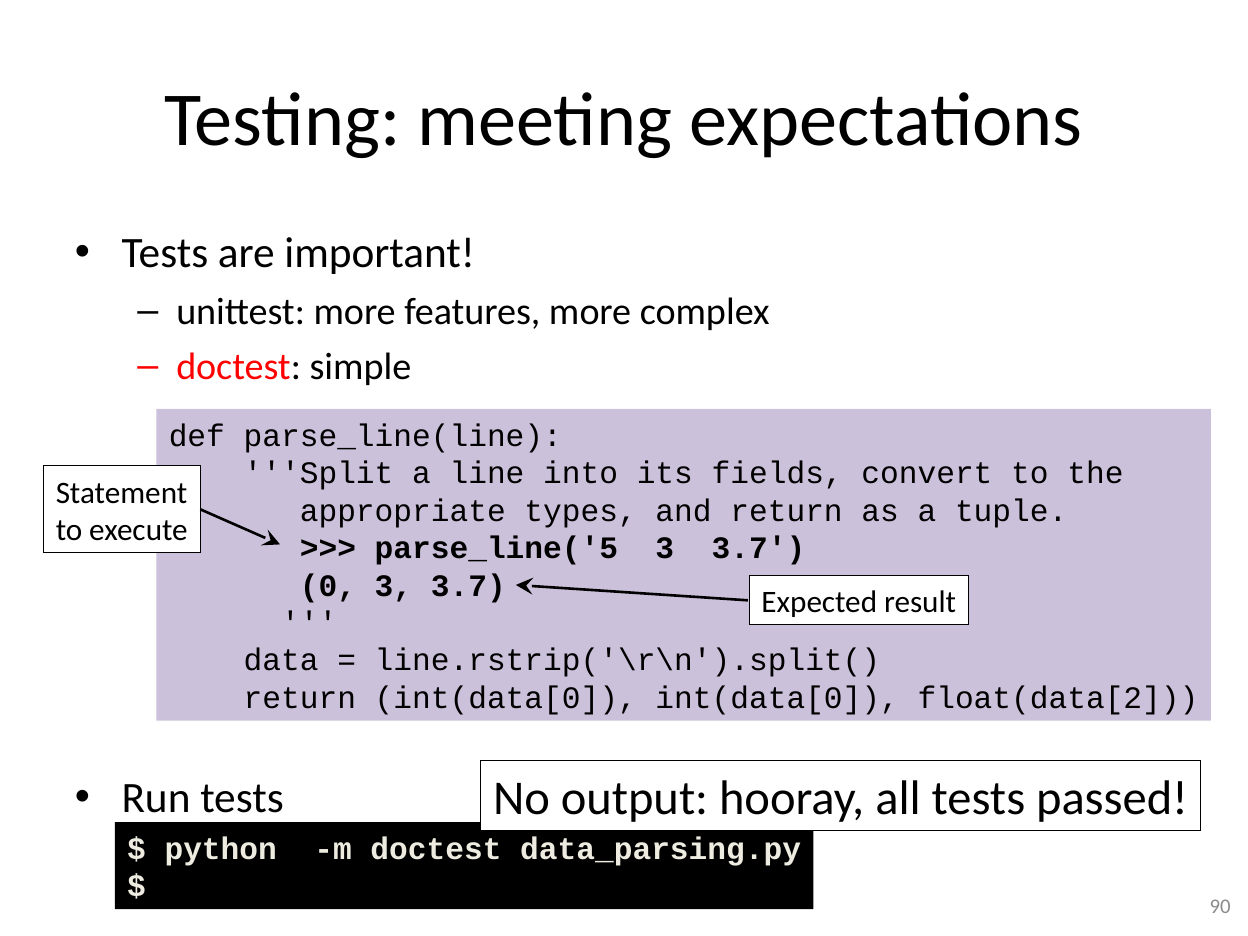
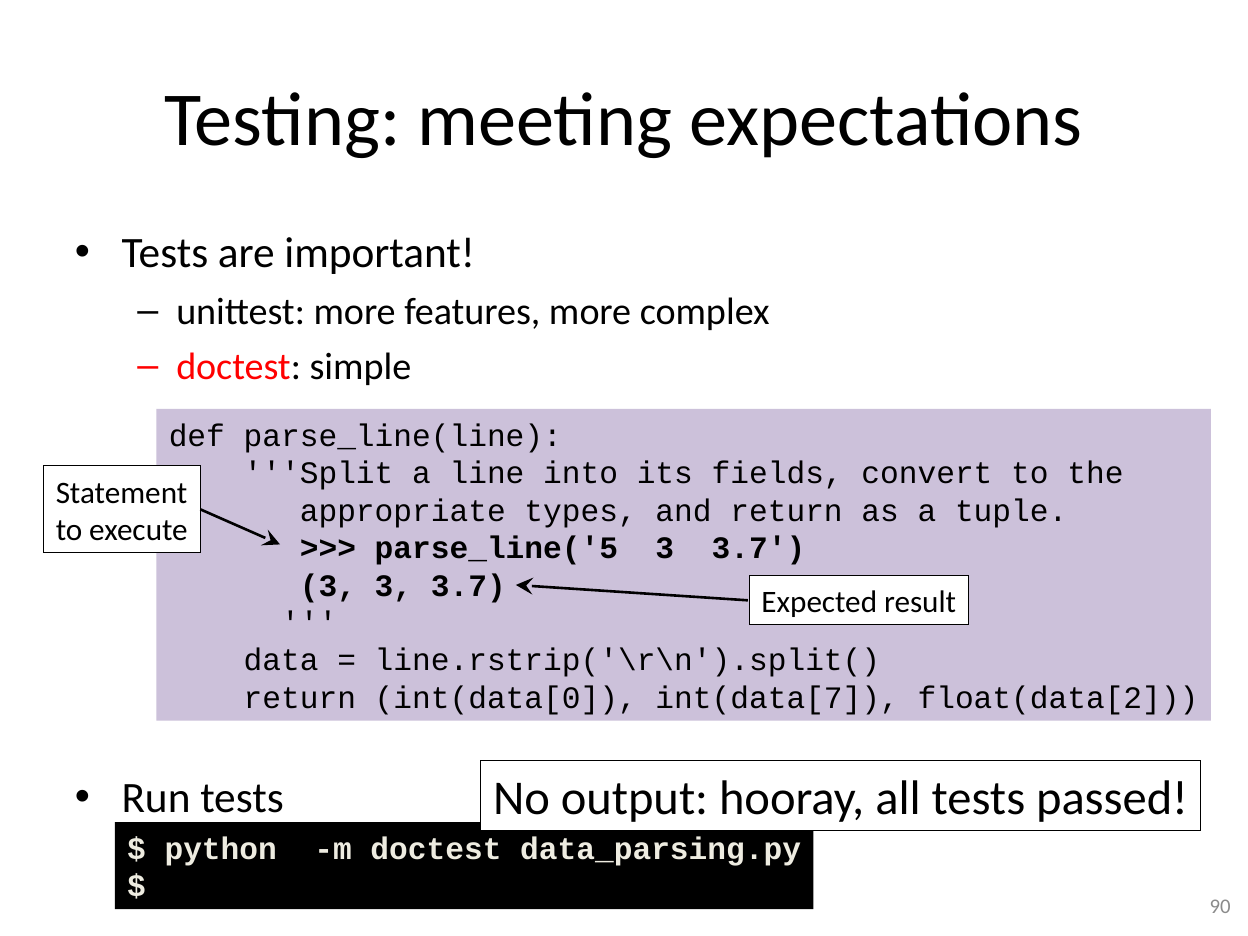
0: 0 -> 3 (328, 586)
int(data[0 int(data[0: int(data[0 -> int(data[7 (777, 698)
